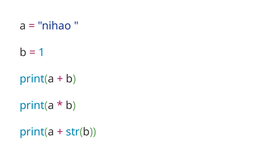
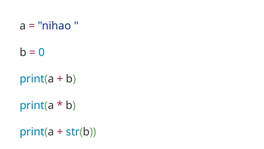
1: 1 -> 0 (42, 52)
